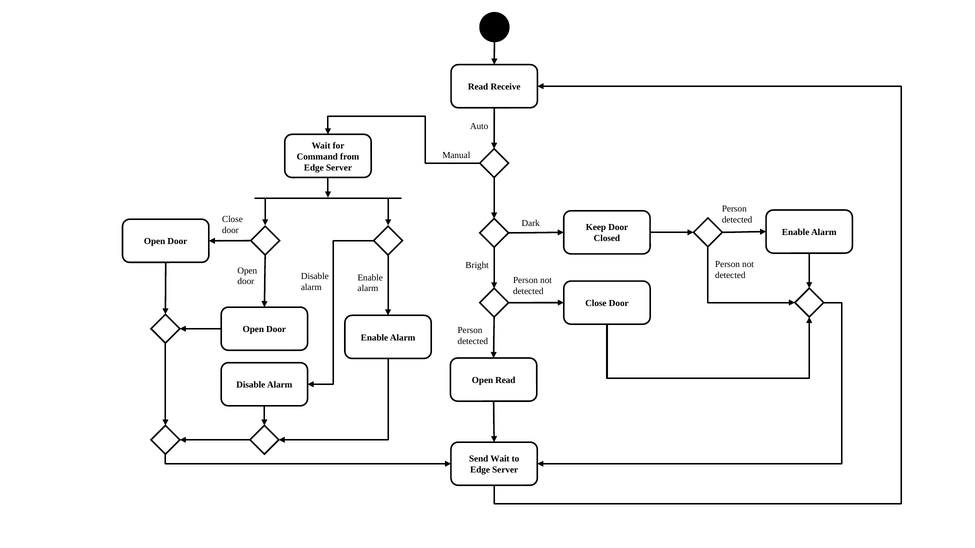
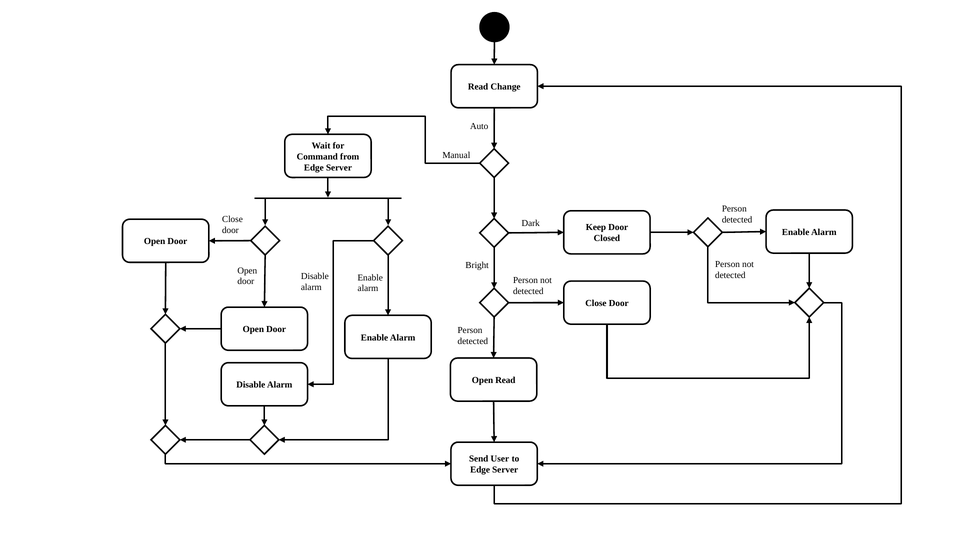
Receive: Receive -> Change (506, 87)
Send Wait: Wait -> User (500, 459)
